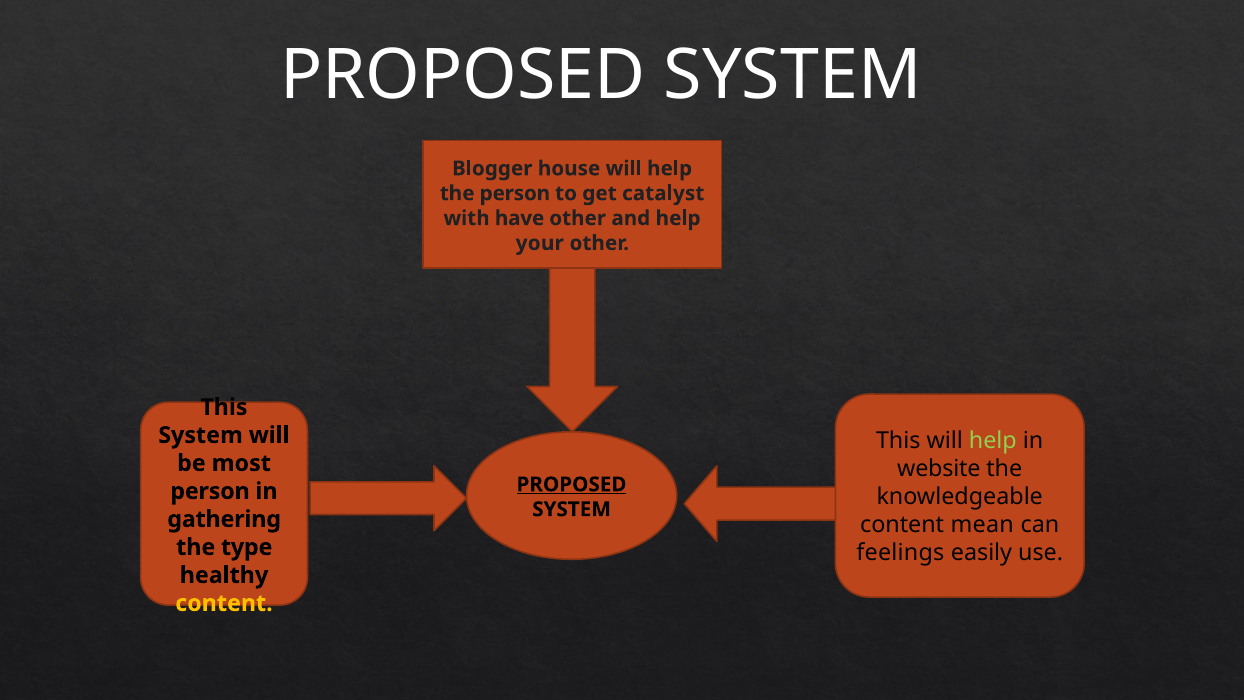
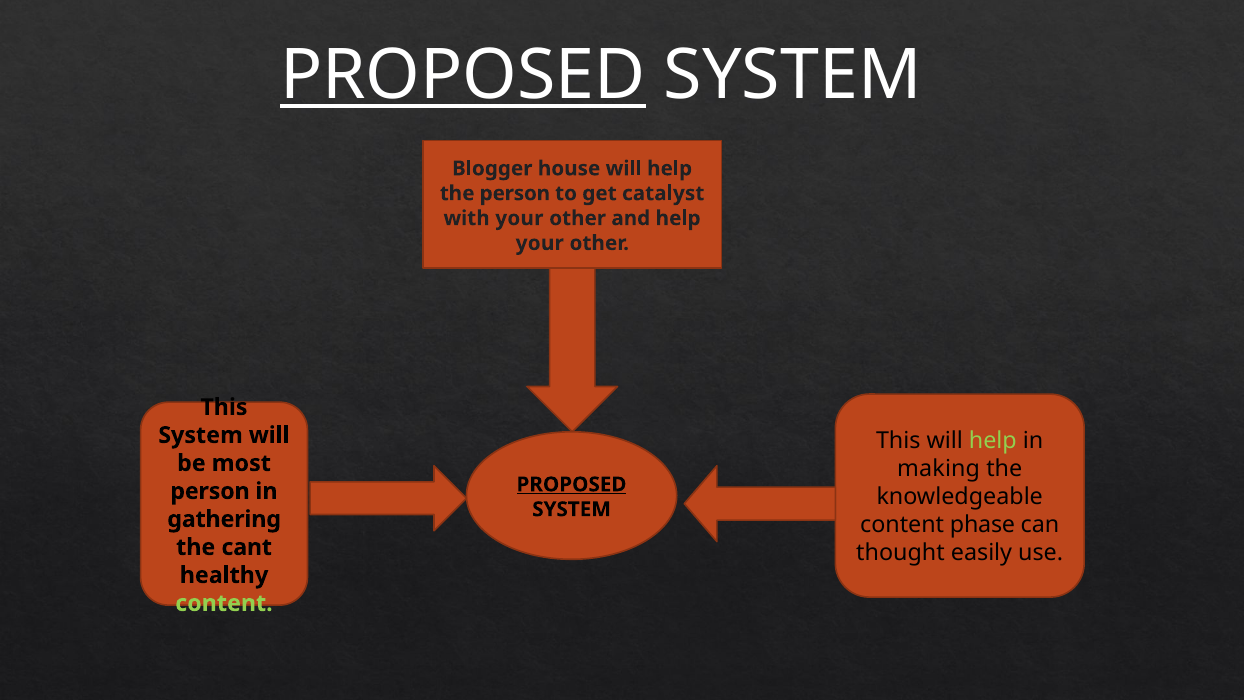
PROPOSED underline: none -> present (463, 76)
with have: have -> your (519, 218)
website: website -> making (939, 469)
mean: mean -> phase (983, 525)
type: type -> cant (247, 547)
feelings: feelings -> thought (900, 553)
content colour: yellow -> light green (224, 603)
